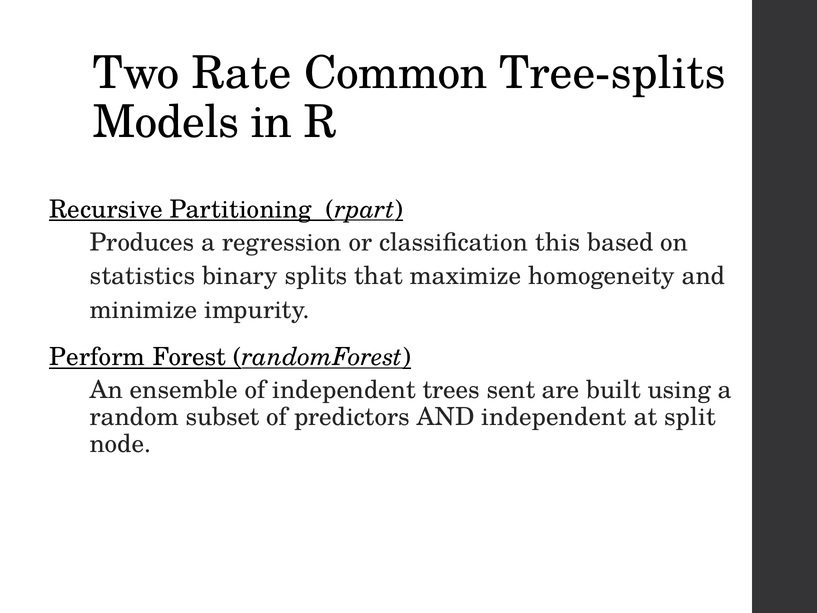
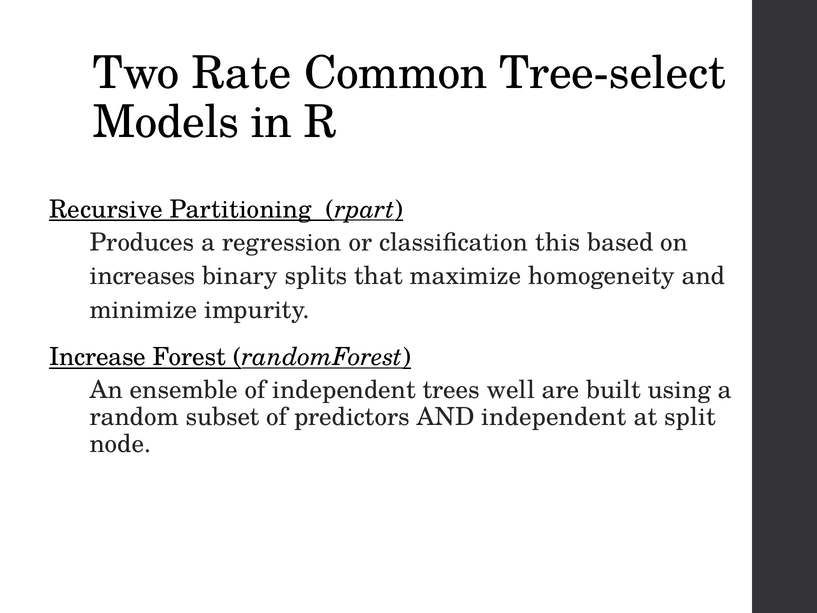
Tree-splits: Tree-splits -> Tree-select (613, 73)
statistics: statistics -> increases (143, 276)
Perform: Perform -> Increase (97, 357)
sent: sent -> well (511, 390)
